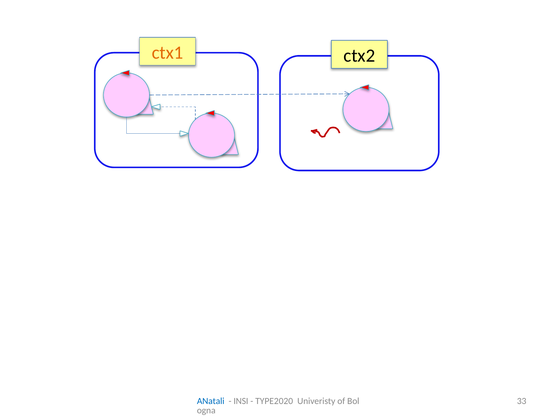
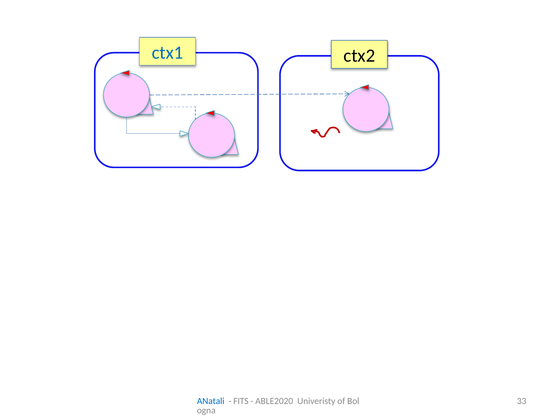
ctx1 colour: orange -> blue (168, 53)
INSI: INSI -> FITS (241, 401)
TYPE2020: TYPE2020 -> ABLE2020 (274, 401)
